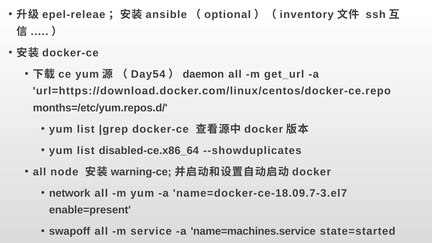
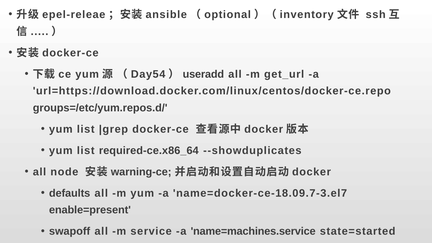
daemon: daemon -> useradd (203, 74)
months=/etc/yum.repos.d/: months=/etc/yum.repos.d/ -> groups=/etc/yum.repos.d/ (100, 108)
disabled-ce.x86_64: disabled-ce.x86_64 -> required-ce.x86_64 (149, 151)
network: network -> defaults (70, 193)
